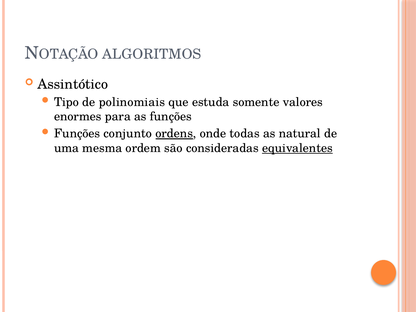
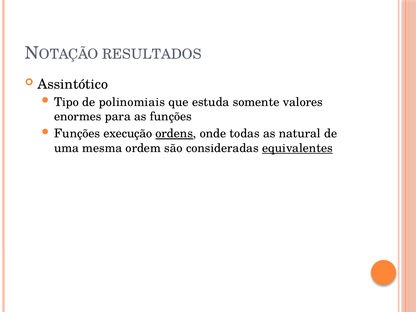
ALGORITMOS: ALGORITMOS -> RESULTADOS (152, 54)
conjunto: conjunto -> execução (128, 134)
